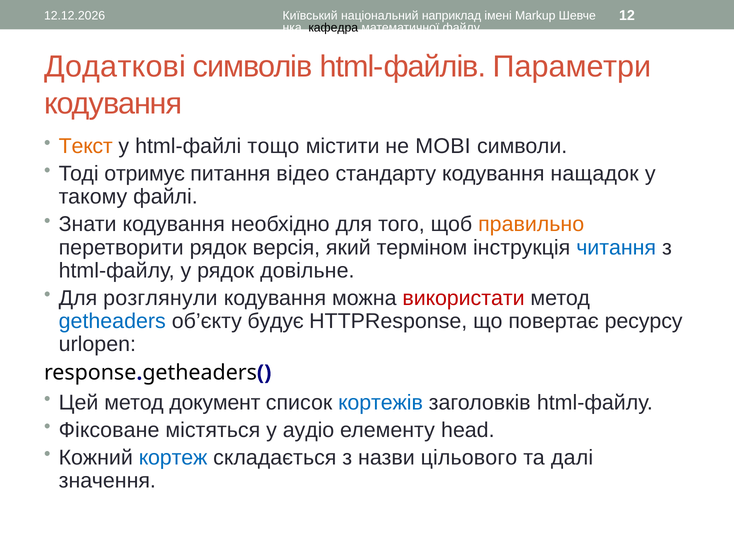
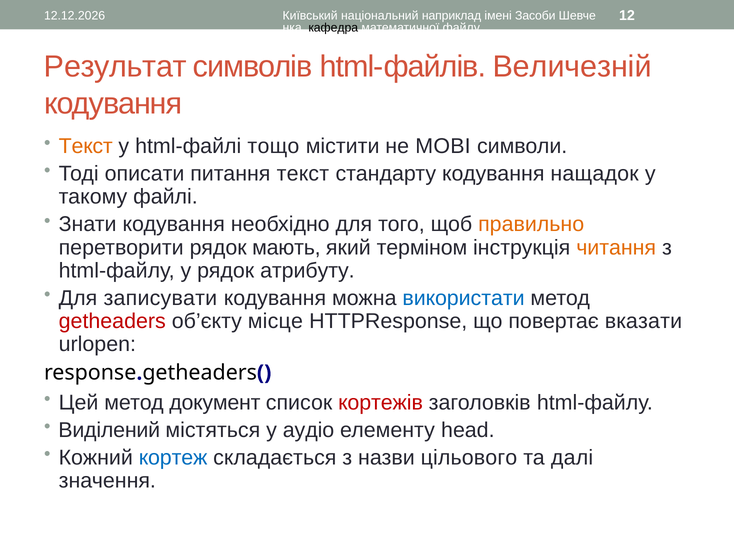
Markup: Markup -> Засоби (535, 16)
Додаткові: Додаткові -> Результат (115, 67)
Параметри: Параметри -> Величезній (572, 67)
отримує: отримує -> описати (145, 174)
питання відео: відео -> текст (303, 174)
версія: версія -> мають (286, 248)
читання colour: blue -> orange (616, 248)
довільне: довільне -> атрибуту (307, 271)
розглянули: розглянули -> записувати (160, 298)
використати colour: red -> blue (464, 298)
getheaders colour: blue -> red (112, 321)
будує: будує -> місце (275, 321)
ресурсу: ресурсу -> вказати (643, 321)
кортежів colour: blue -> red (381, 403)
Фіксоване: Фіксоване -> Виділений (109, 431)
